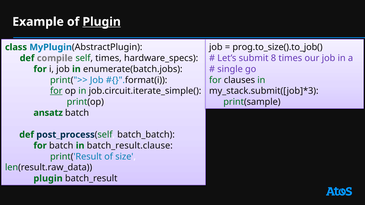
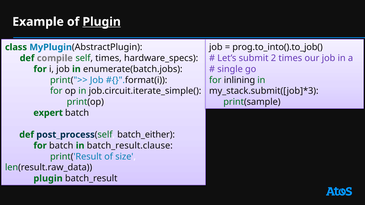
prog.to_size().to_job(: prog.to_size().to_job( -> prog.to_into().to_job( (278, 47)
8: 8 -> 2 (273, 58)
clauses: clauses -> inlining (239, 80)
for underline: present -> none (56, 91)
ansatz: ansatz -> expert (48, 113)
batch_batch: batch_batch -> batch_either (146, 135)
